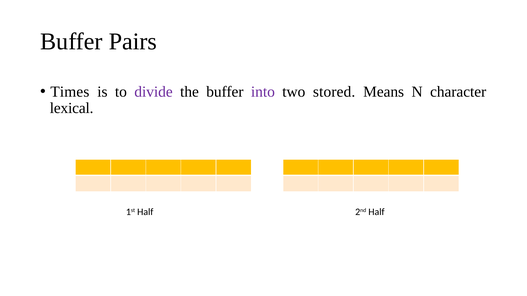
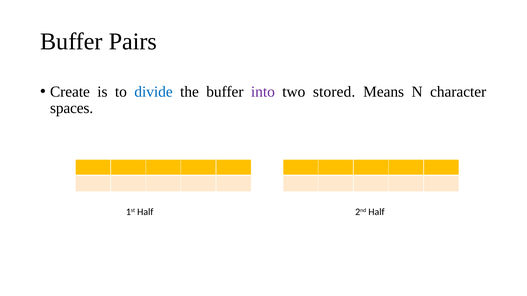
Times: Times -> Create (70, 92)
divide colour: purple -> blue (154, 92)
lexical: lexical -> spaces (72, 108)
